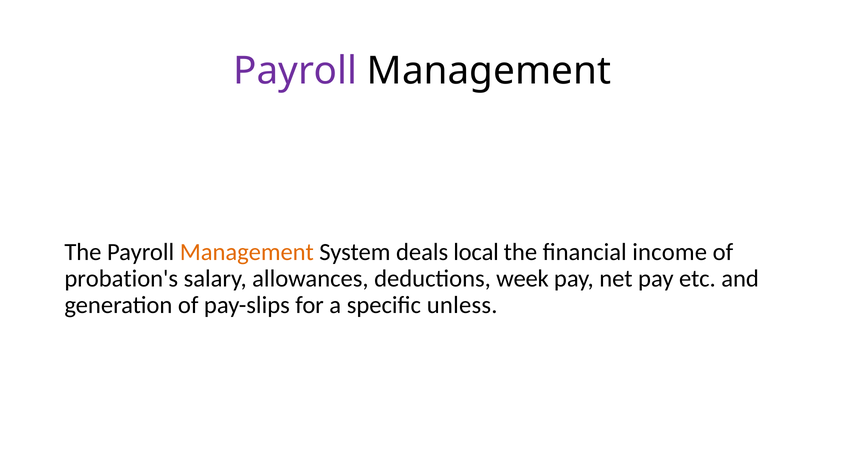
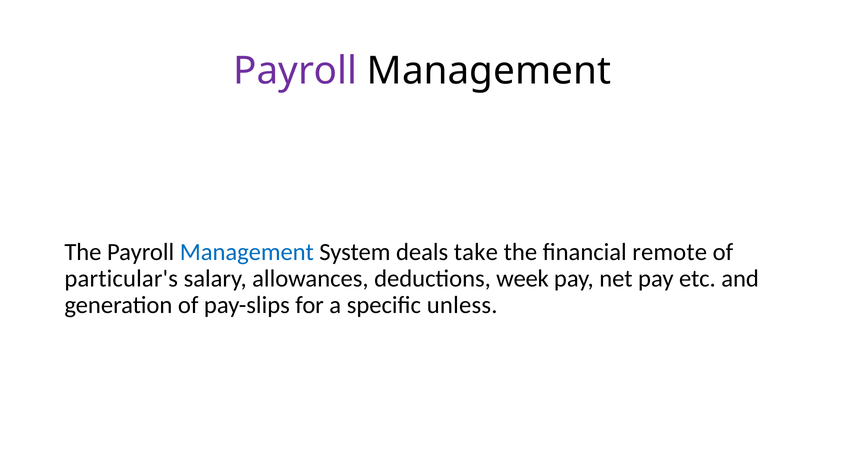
Management colour: orange -> blue (247, 252)
local: local -> take (476, 252)
income: income -> remote (670, 252)
probation's: probation's -> particular's (121, 279)
